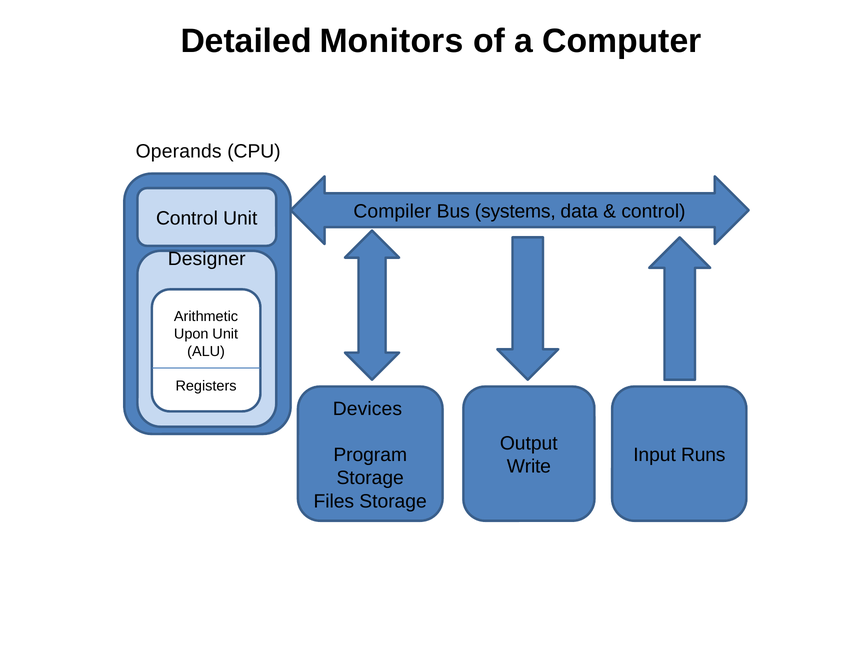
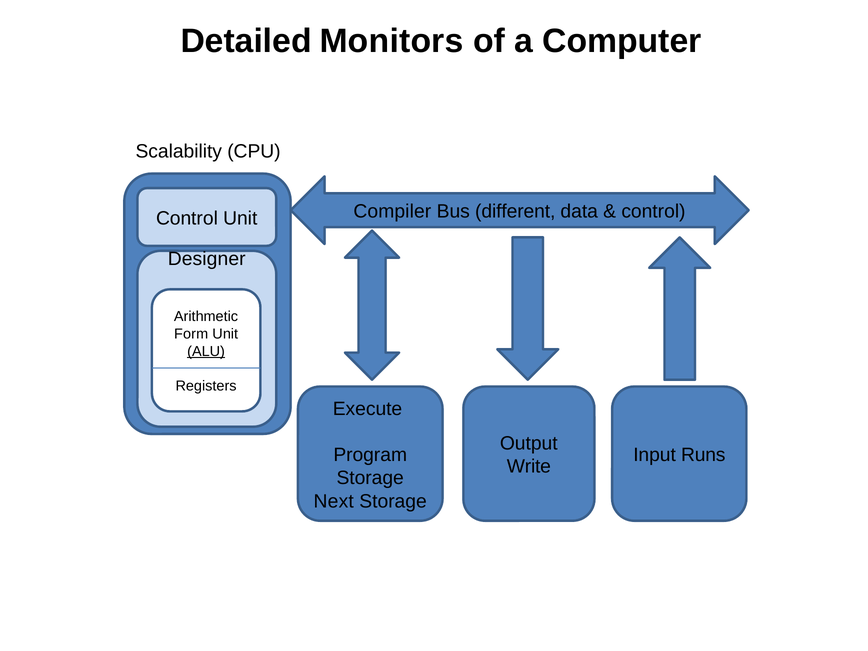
Operands: Operands -> Scalability (179, 151)
systems: systems -> different (515, 211)
Upon: Upon -> Form (191, 334)
ALU underline: none -> present (206, 351)
Devices: Devices -> Execute (368, 409)
Files: Files -> Next (334, 501)
